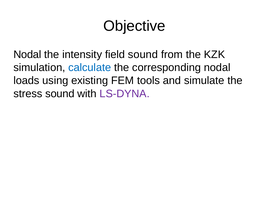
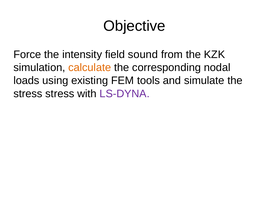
Nodal: Nodal -> Force (27, 54)
calculate colour: blue -> orange (90, 67)
stress sound: sound -> stress (60, 94)
